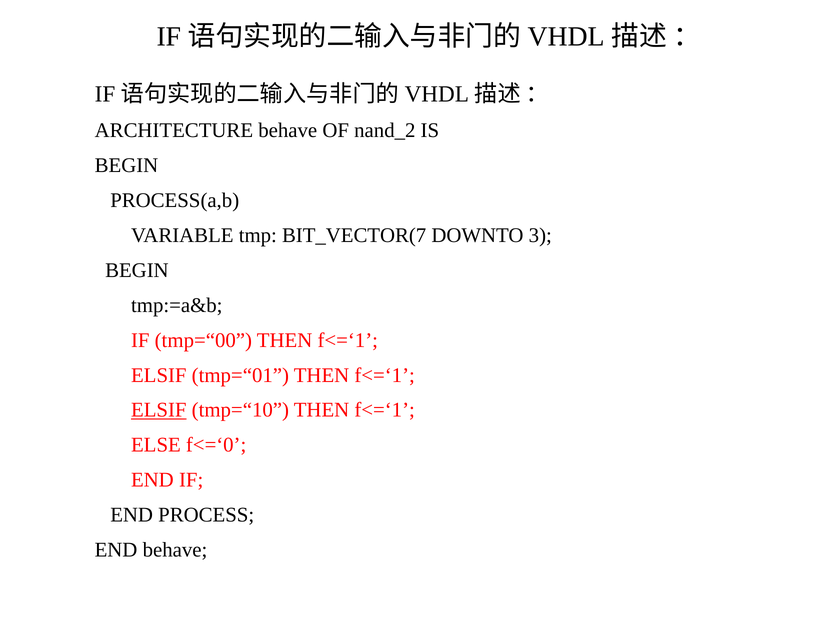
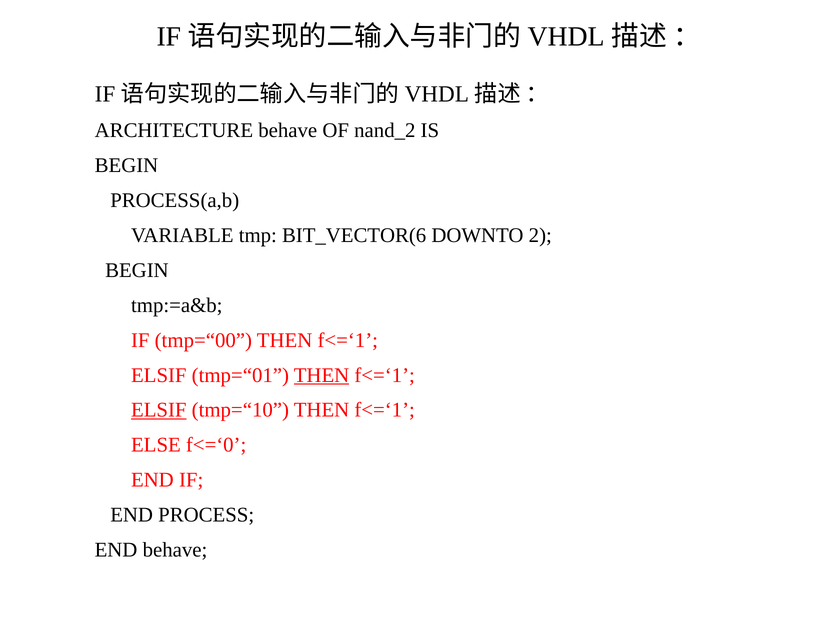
BIT_VECTOR(7: BIT_VECTOR(7 -> BIT_VECTOR(6 (354, 235)
3: 3 -> 2 (540, 235)
THEN underline: none -> present (322, 375)
